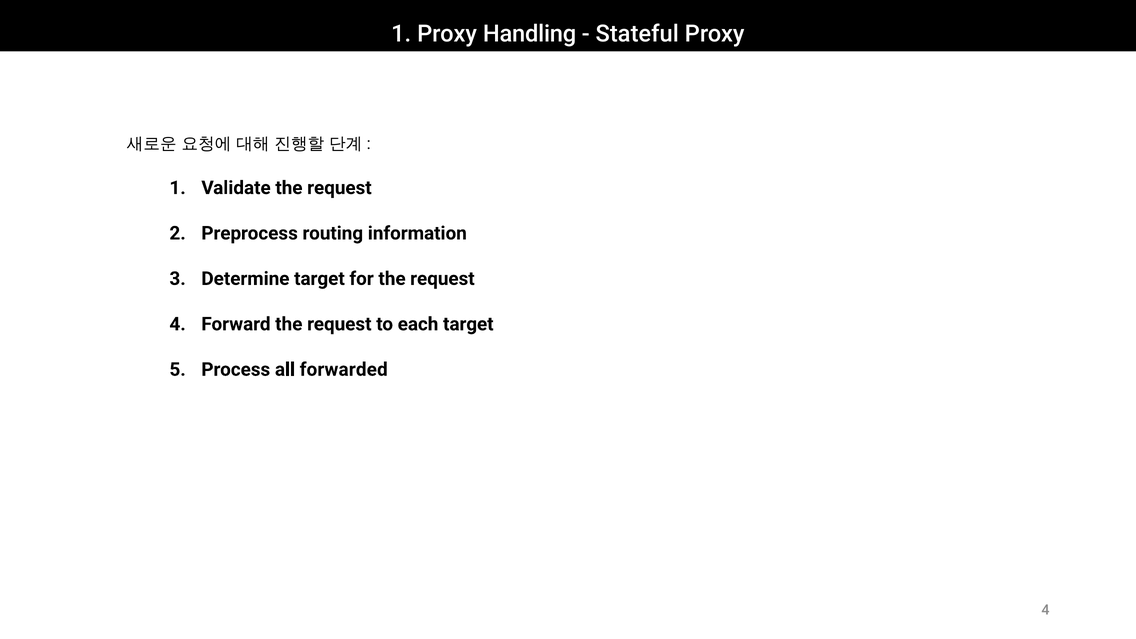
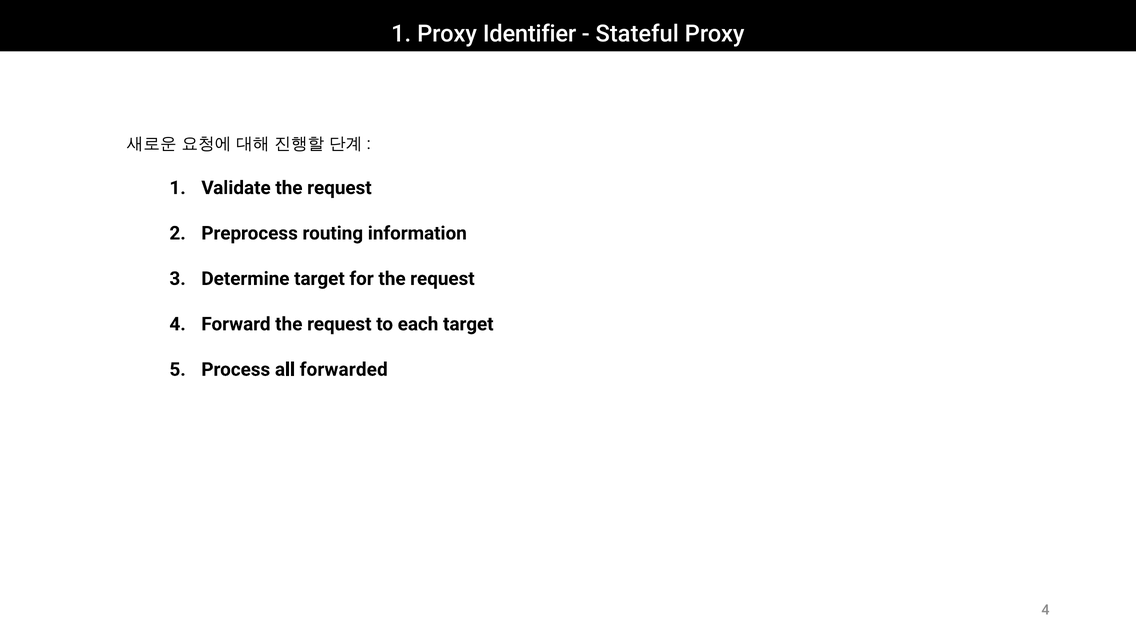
Handling: Handling -> Identifier (530, 34)
